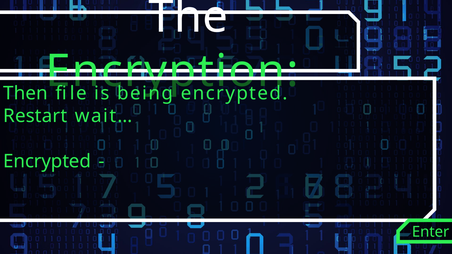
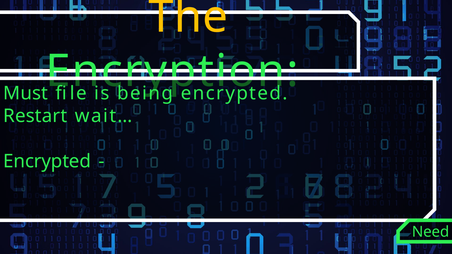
The colour: white -> yellow (188, 17)
Then: Then -> Must (26, 94)
Enter: Enter -> Need (431, 232)
